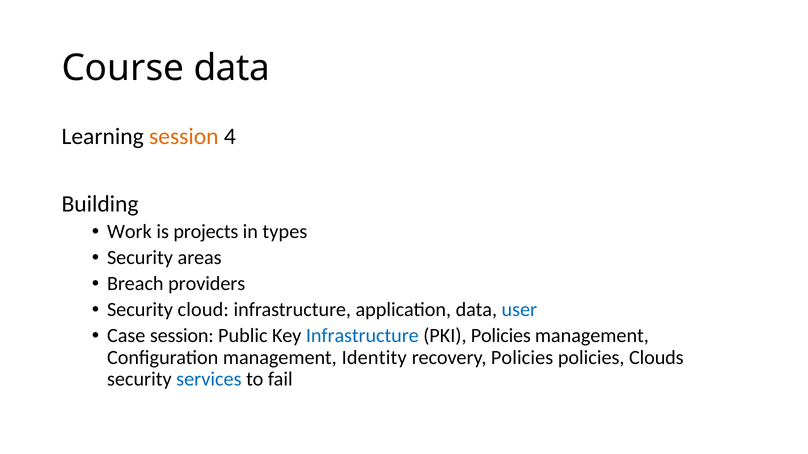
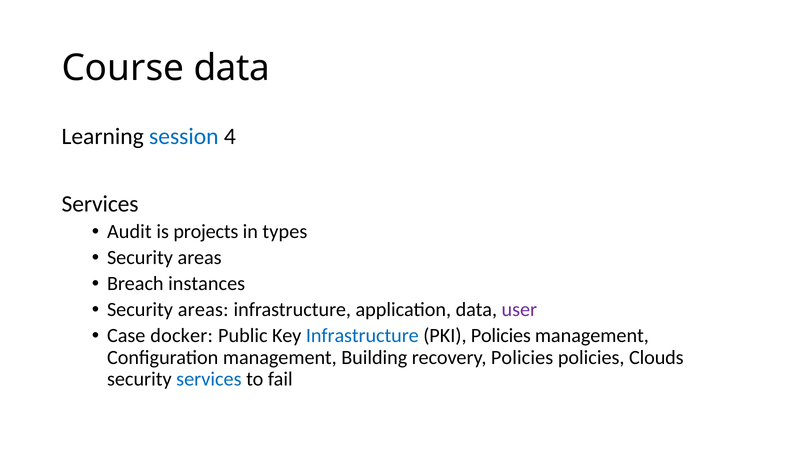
session colour: orange -> blue (184, 137)
Building: Building -> Services (100, 204)
Work: Work -> Audit (129, 232)
providers: providers -> instances (207, 284)
cloud: cloud -> areas (203, 310)
user colour: blue -> purple (519, 310)
Case session: session -> docker (182, 336)
Identity: Identity -> Building (374, 358)
